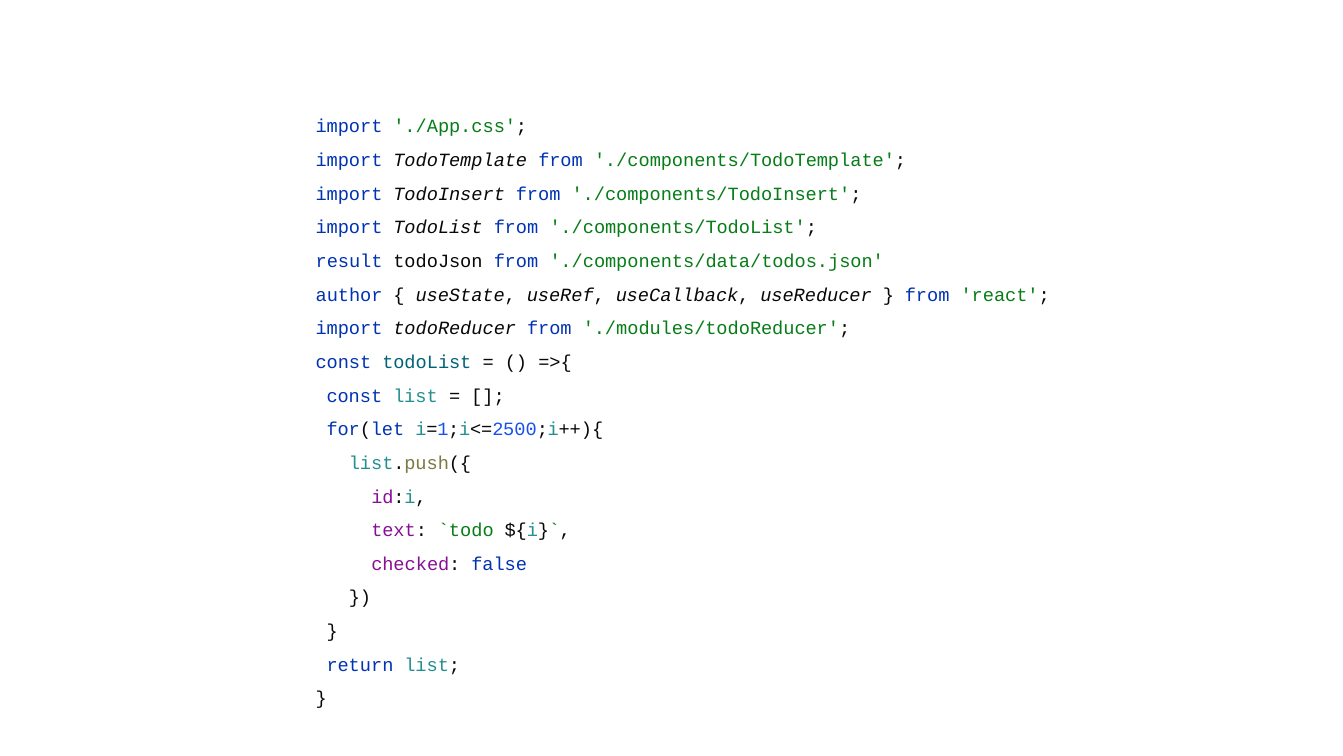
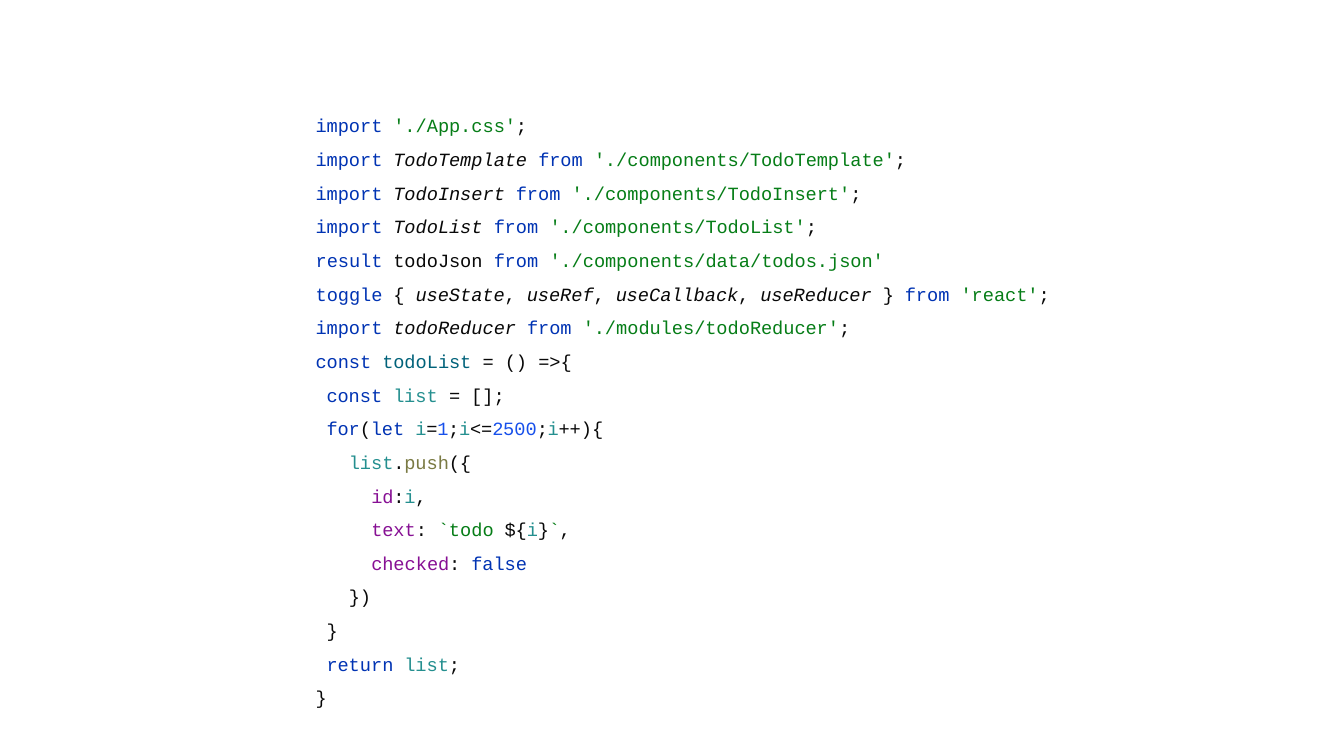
author: author -> toggle (349, 295)
